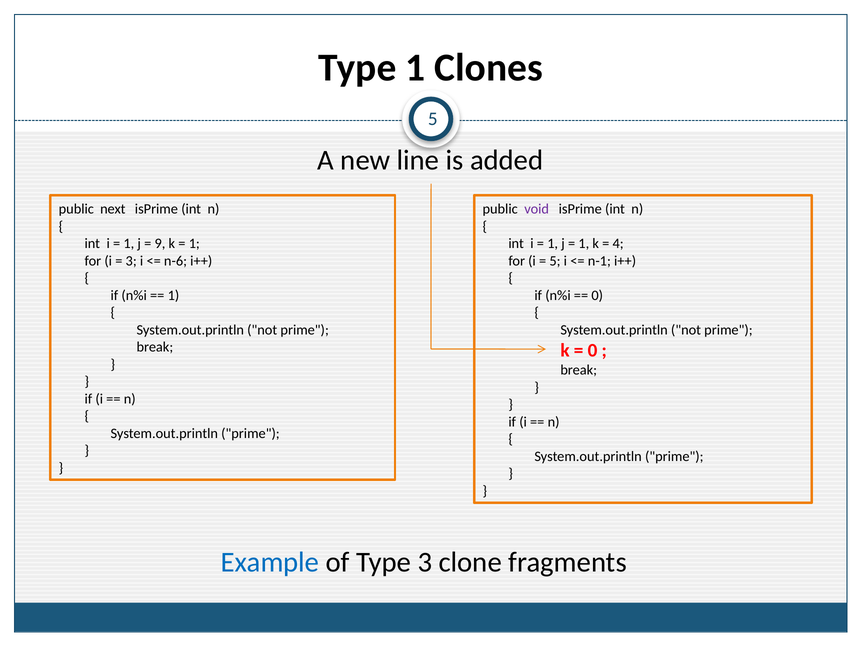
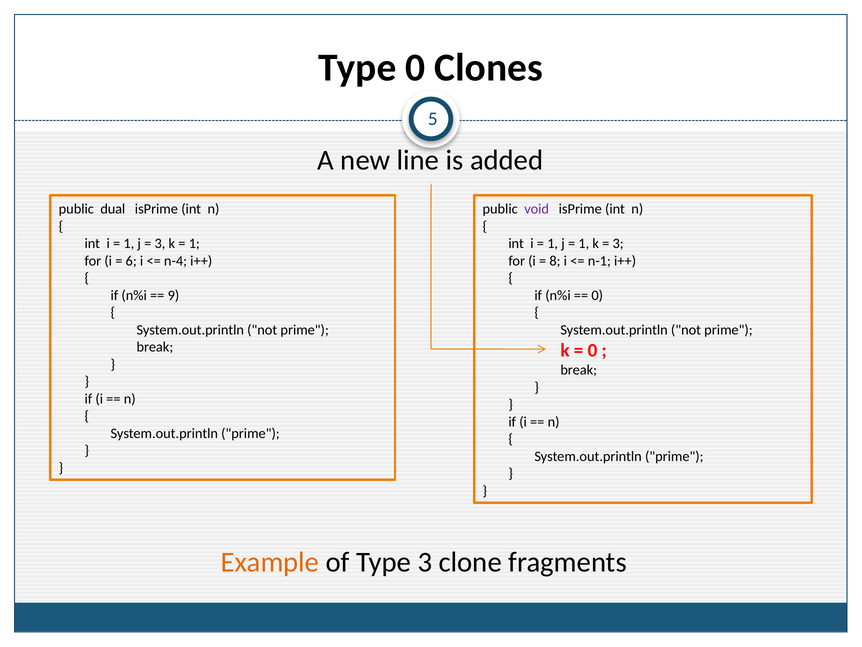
Type 1: 1 -> 0 (415, 68)
next: next -> dual (113, 209)
9: 9 -> 3 (160, 243)
4: 4 -> 3 (618, 243)
3: 3 -> 6 (131, 261)
n-6: n-6 -> n-4 (176, 261)
5: 5 -> 8 (555, 261)
1: 1 -> 9 (173, 295)
Example colour: blue -> orange (270, 562)
